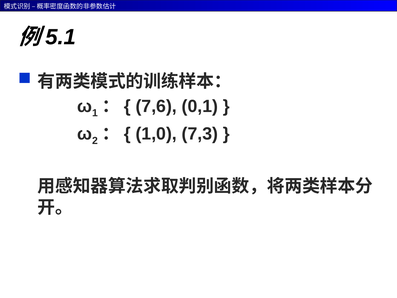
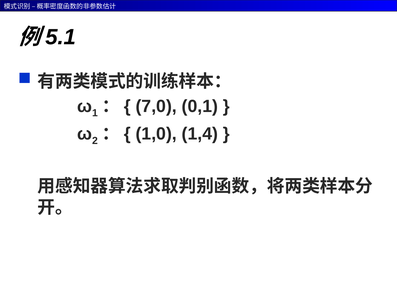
7,6: 7,6 -> 7,0 (156, 106)
7,3: 7,3 -> 1,4 (200, 134)
